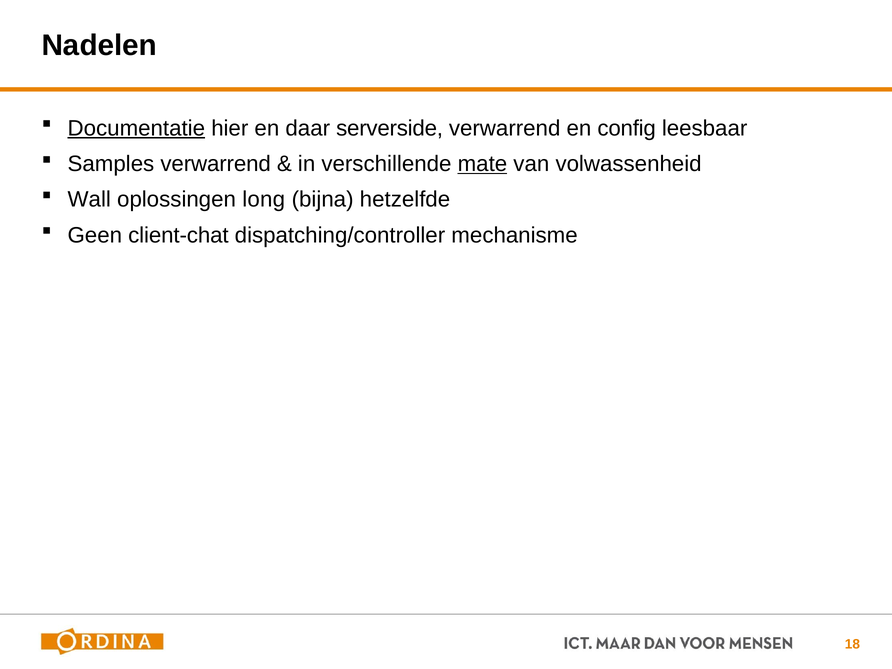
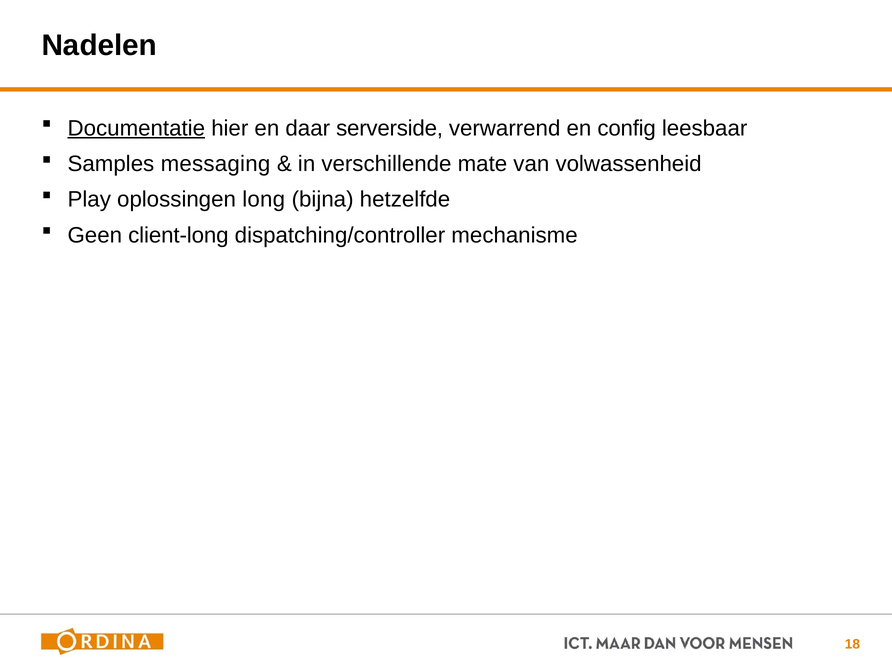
Samples verwarrend: verwarrend -> messaging (215, 164)
mate underline: present -> none (482, 164)
Wall: Wall -> Play (89, 200)
client-chat: client-chat -> client-long (178, 235)
